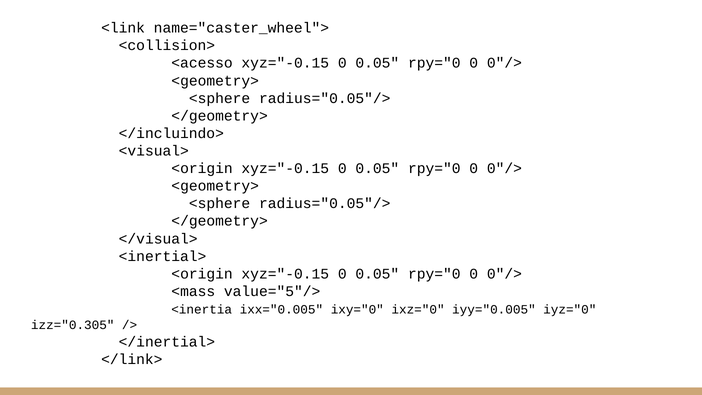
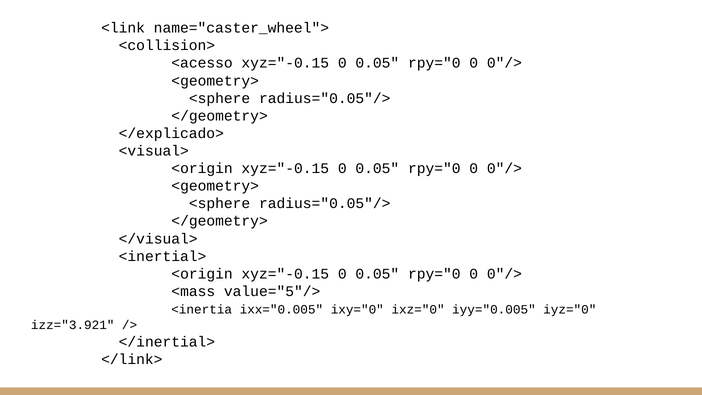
</incluindo>: </incluindo> -> </explicado> (171, 133)
izz="0.305: izz="0.305 -> izz="3.921 (73, 325)
